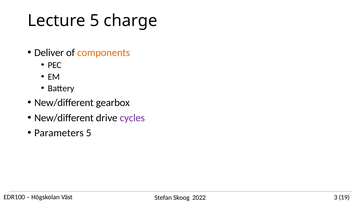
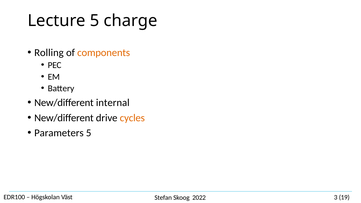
Deliver: Deliver -> Rolling (49, 53)
gearbox: gearbox -> internal (113, 103)
cycles colour: purple -> orange (132, 118)
